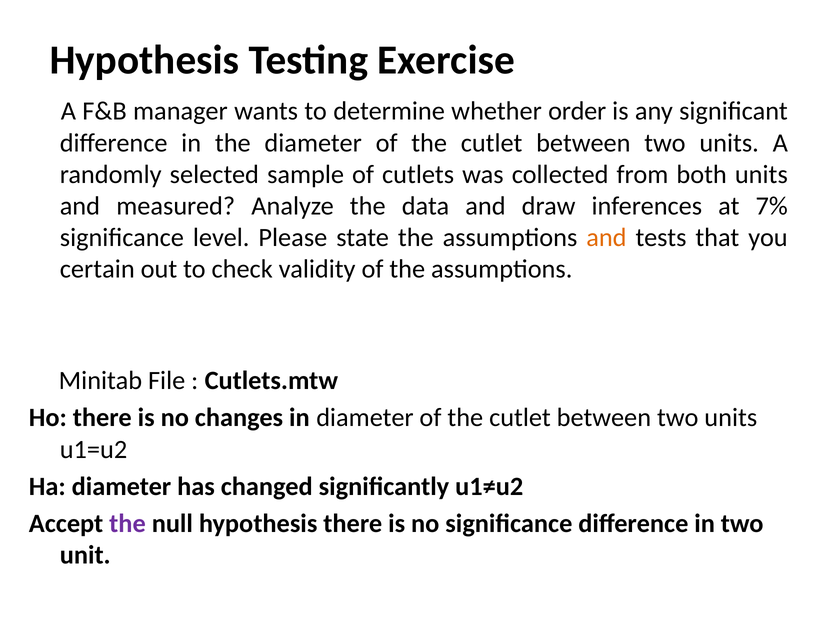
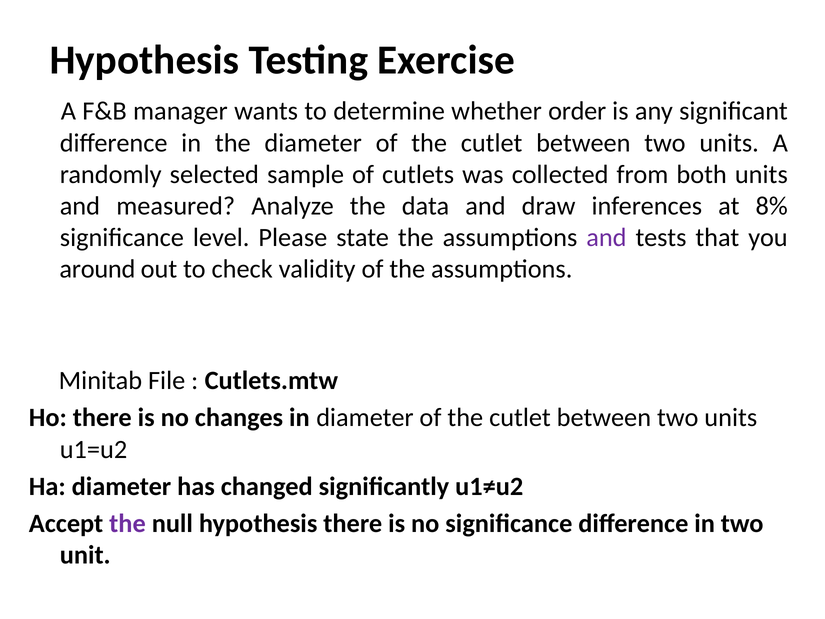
7%: 7% -> 8% (772, 206)
and colour: orange -> purple (606, 238)
certain: certain -> around (97, 269)
